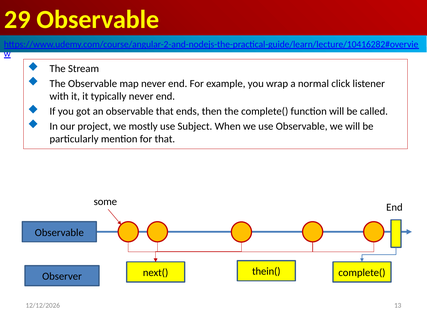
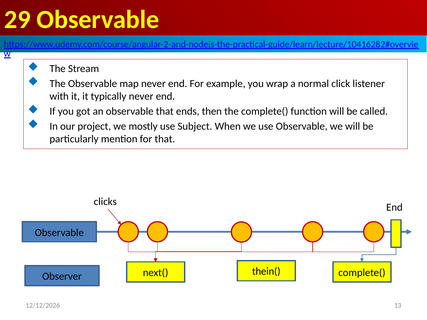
some: some -> clicks (105, 202)
